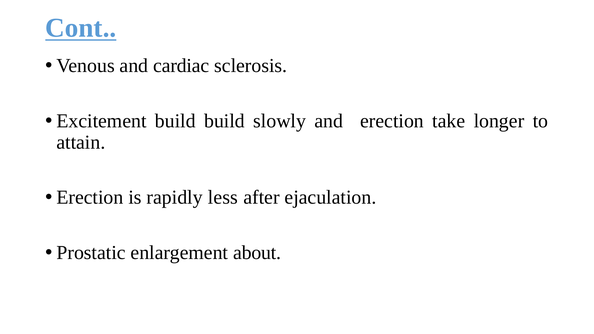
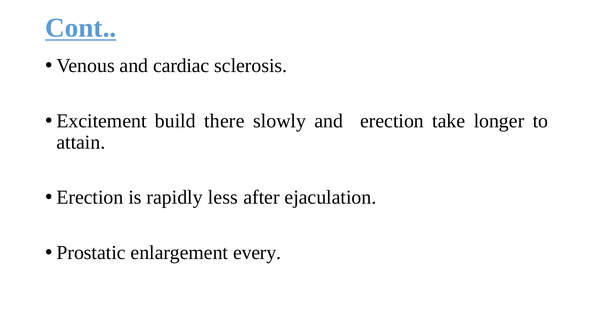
build build: build -> there (224, 121)
about: about -> every (257, 253)
